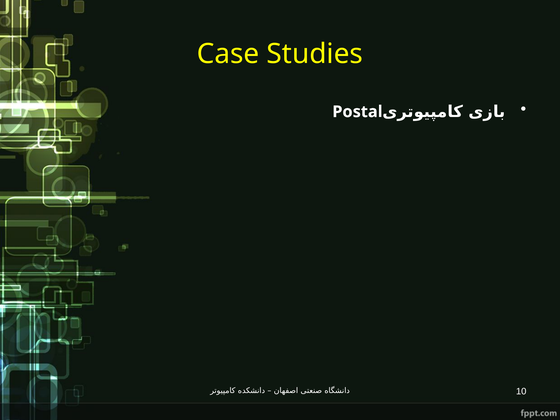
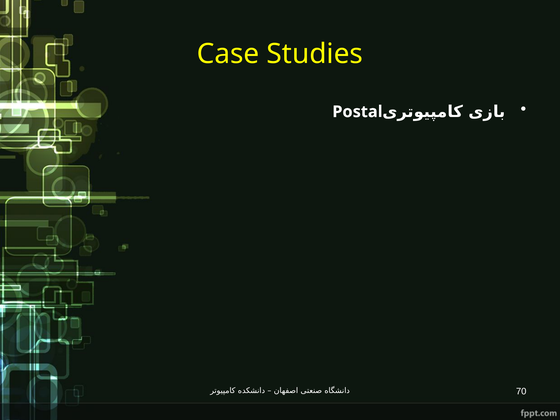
10: 10 -> 70 (521, 392)
